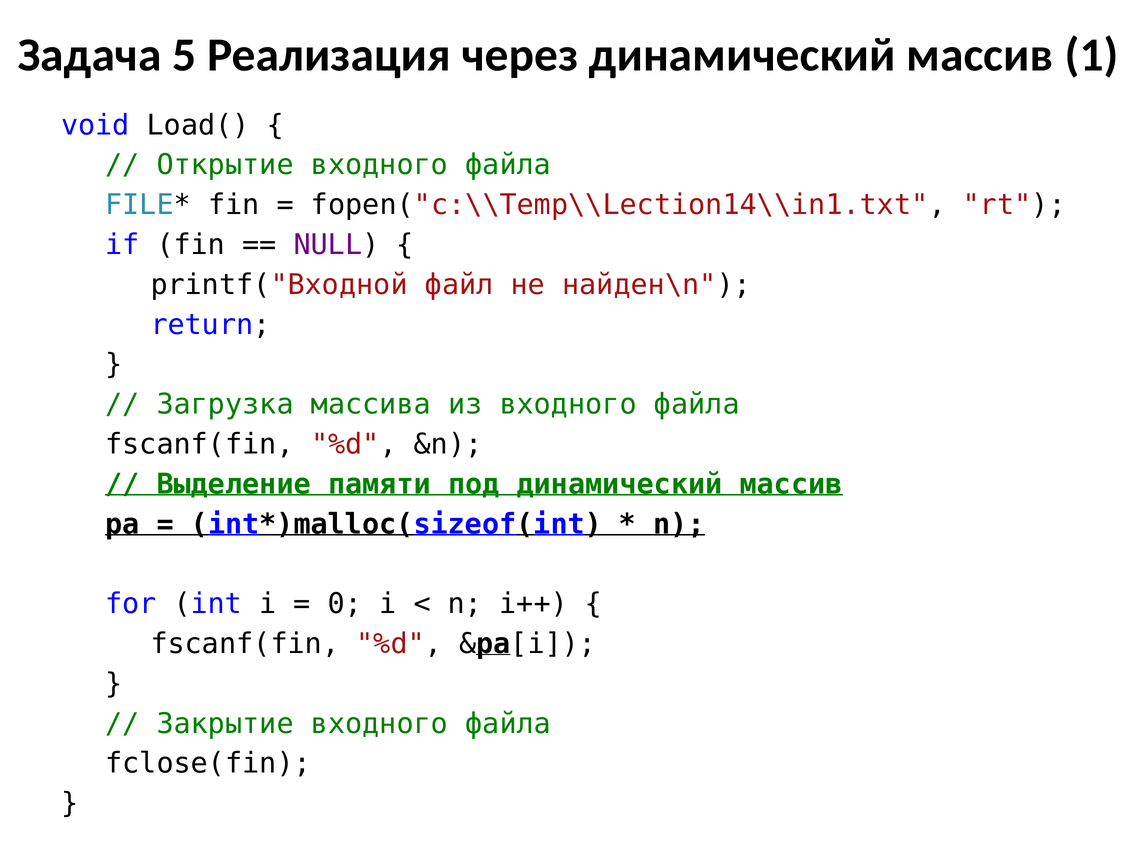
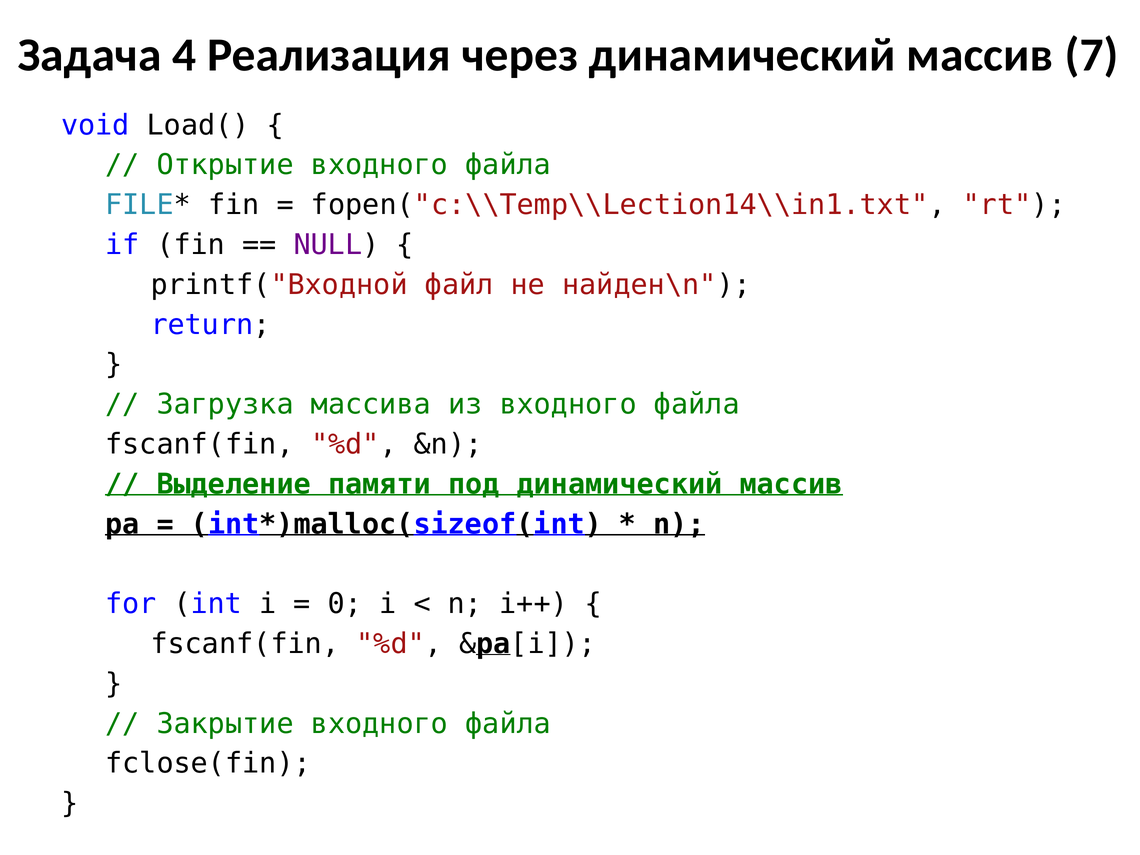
5: 5 -> 4 (184, 55)
1: 1 -> 7 (1092, 55)
